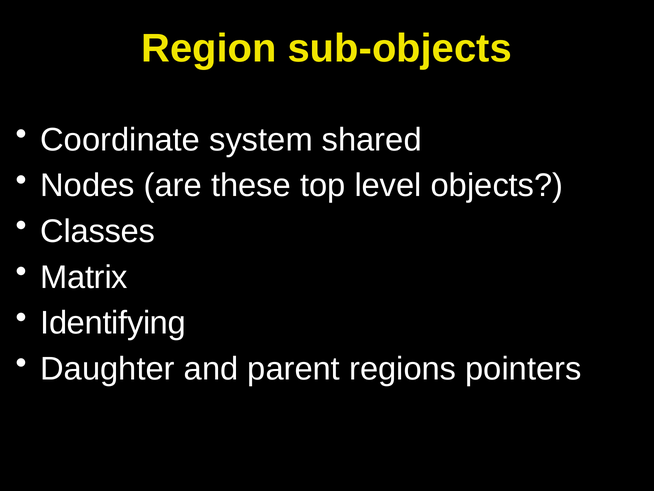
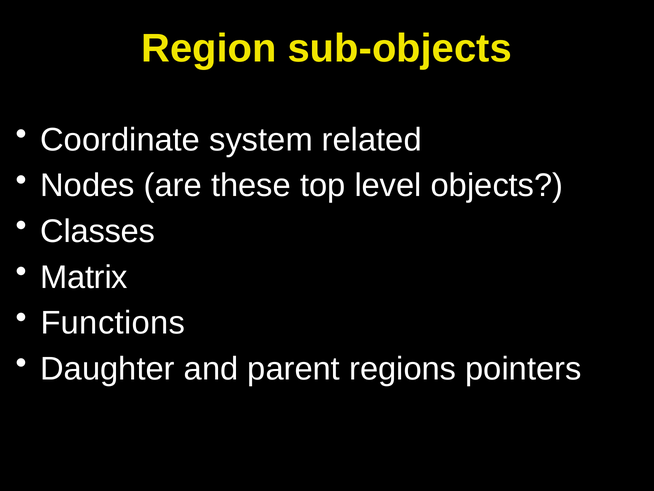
shared: shared -> related (372, 140)
Identifying: Identifying -> Functions (113, 323)
